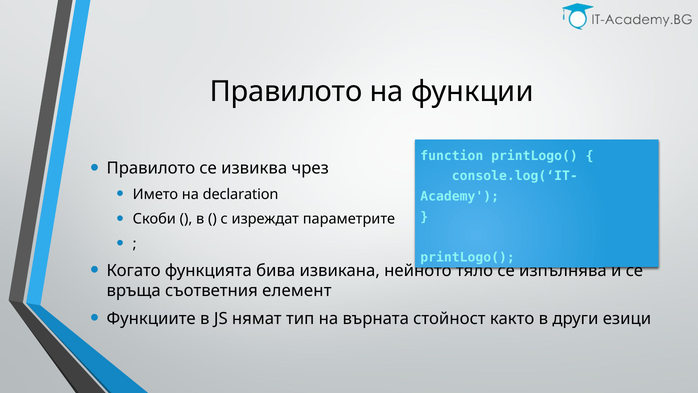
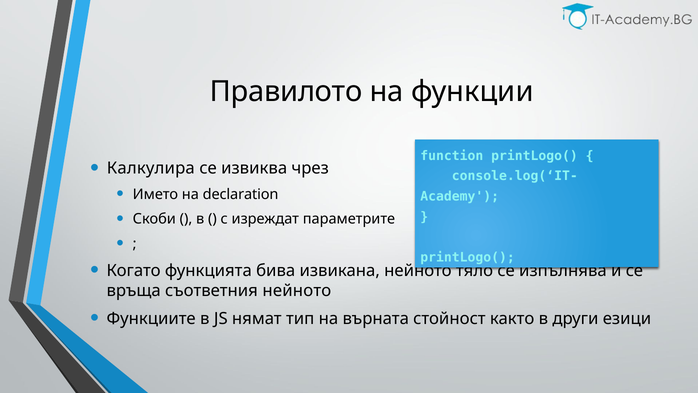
Правилото: Правилото -> Калкулира (151, 168)
съответния елемент: елемент -> нейното (297, 290)
